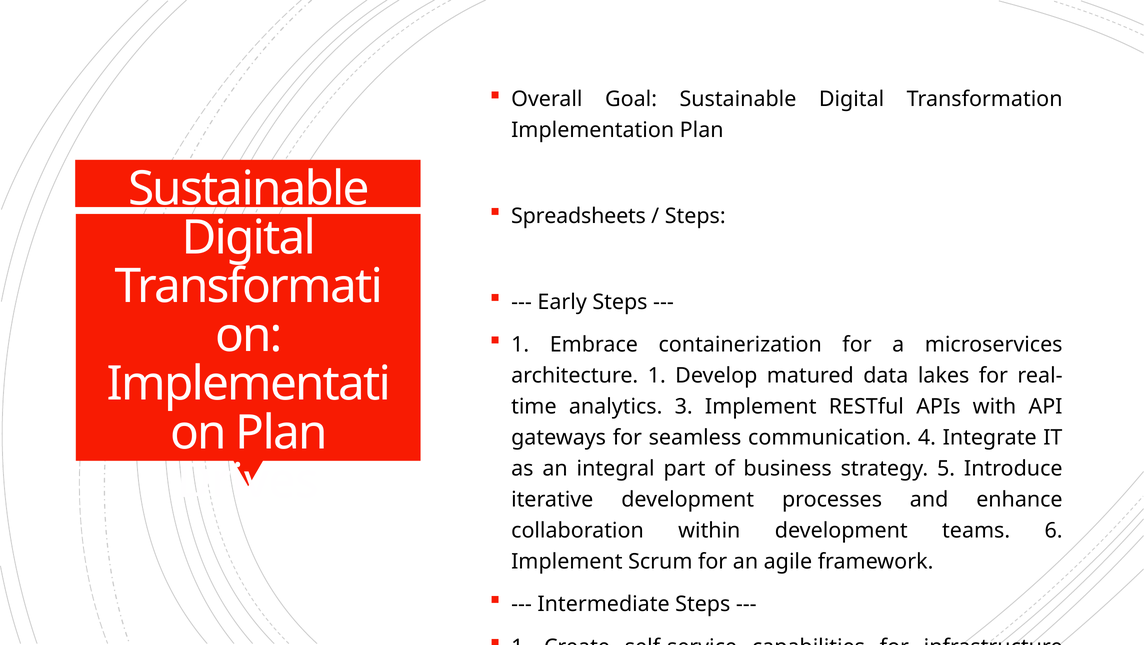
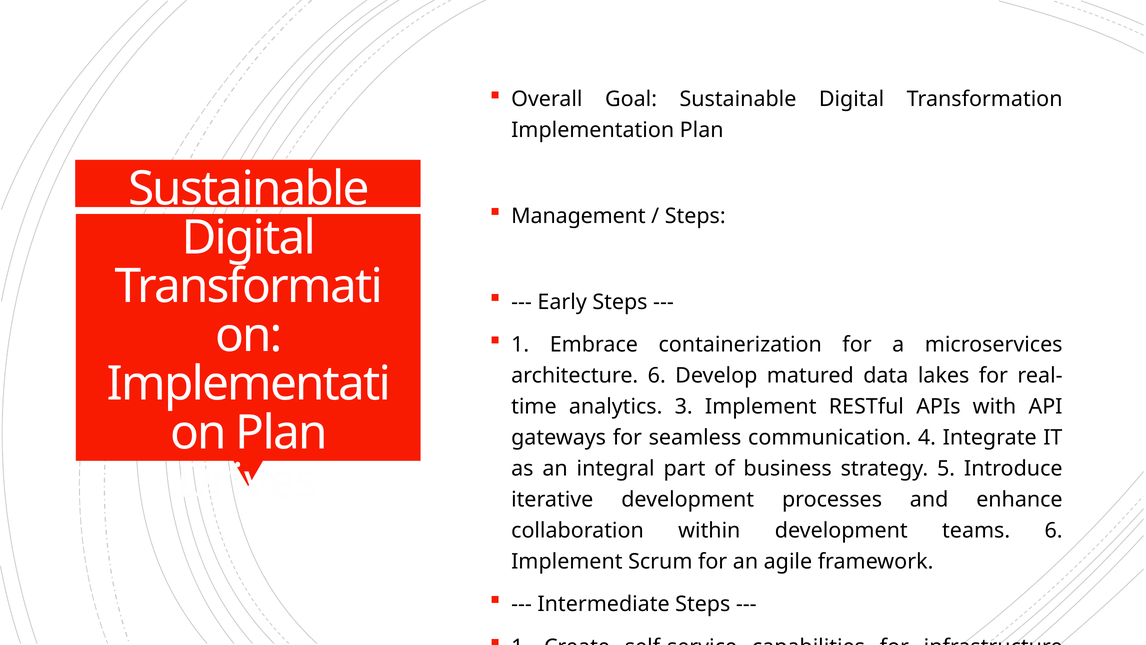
Spreadsheets: Spreadsheets -> Management (578, 216)
architecture 1: 1 -> 6 (657, 376)
